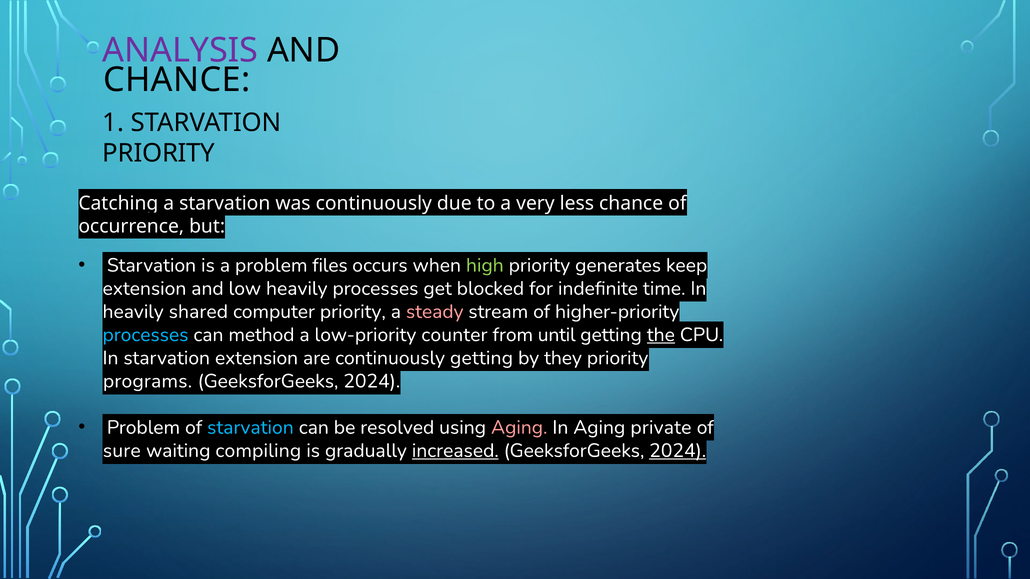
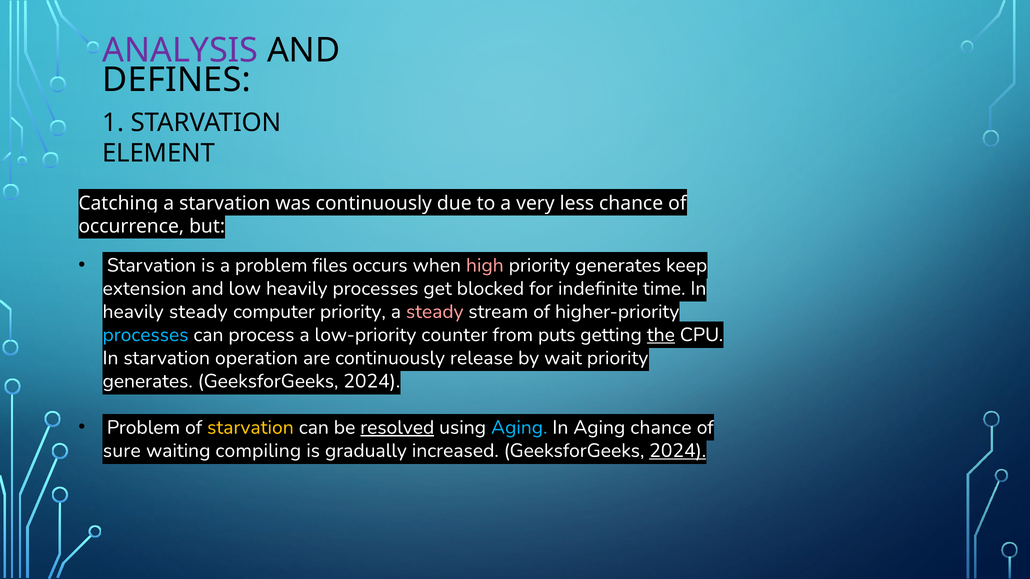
CHANCE: CHANCE -> DEFINES (177, 80)
PRIORITY: PRIORITY -> ELEMENT (159, 154)
high colour: light green -> pink (485, 265)
heavily shared: shared -> steady (198, 312)
method: method -> process (261, 335)
until: until -> puts (557, 335)
starvation extension: extension -> operation (256, 358)
continuously getting: getting -> release (482, 358)
they: they -> wait (563, 358)
programs: programs -> generates (148, 381)
starvation colour: light blue -> yellow (250, 428)
resolved underline: none -> present (397, 428)
Aging colour: pink -> light blue (519, 428)
Aging private: private -> chance (661, 428)
increased underline: present -> none (455, 451)
